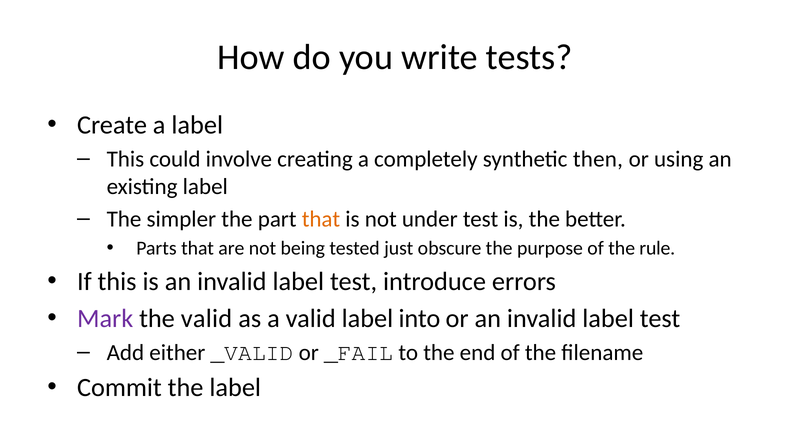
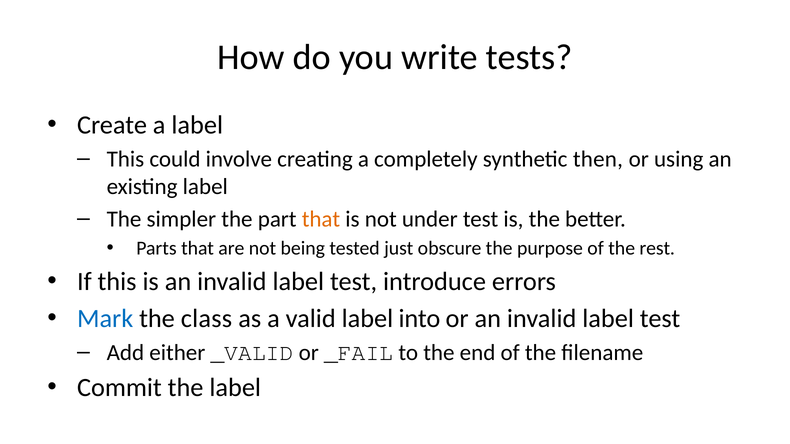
rule: rule -> rest (657, 249)
Mark colour: purple -> blue (105, 319)
the valid: valid -> class (206, 319)
